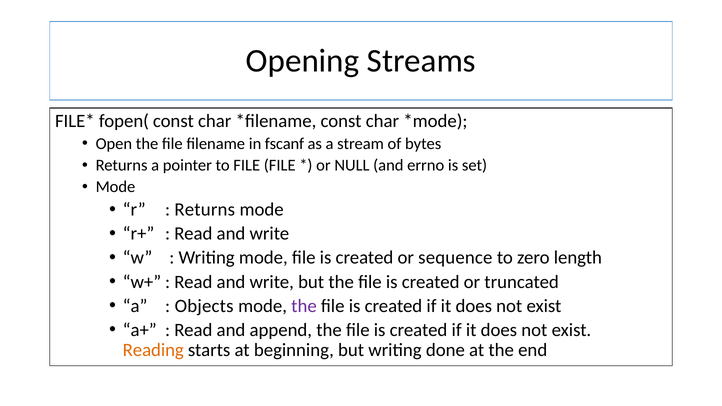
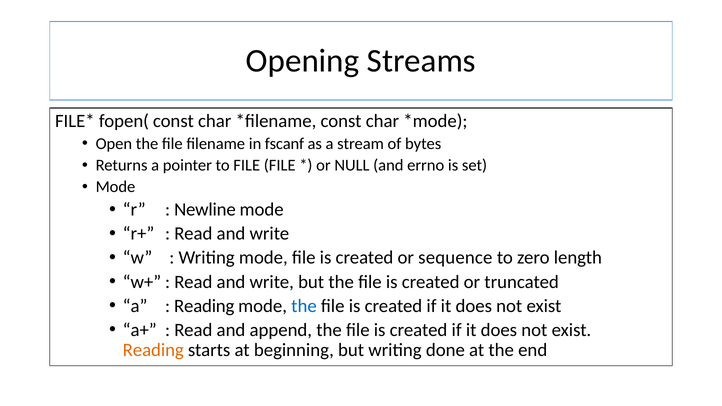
Returns: Returns -> Newline (205, 210)
Objects: Objects -> Reading (204, 306)
the colour: purple -> blue (304, 306)
